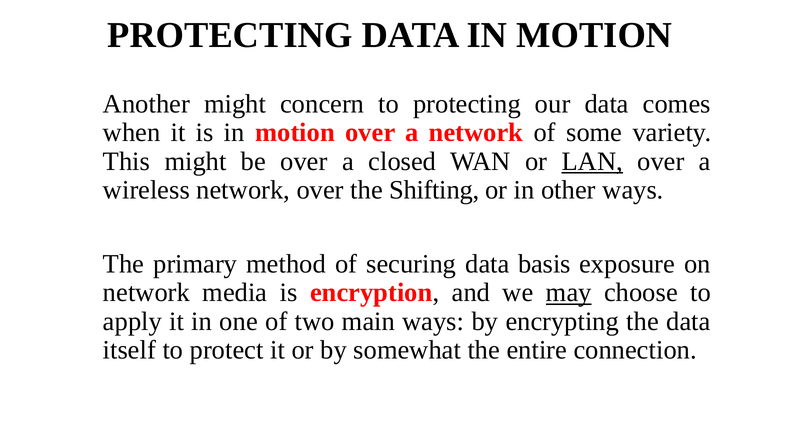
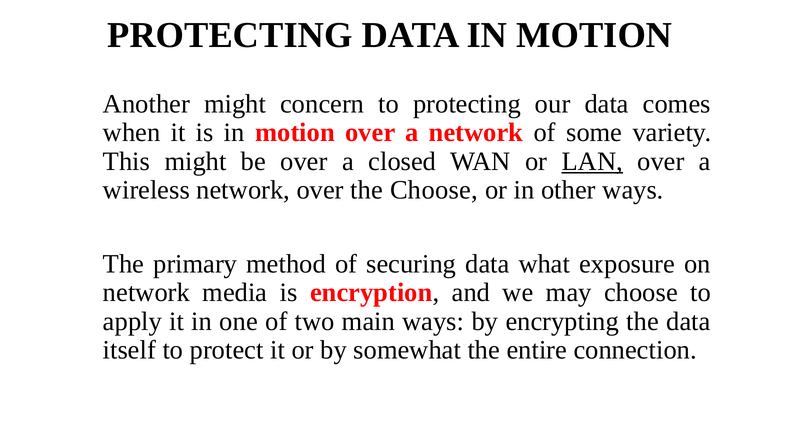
the Shifting: Shifting -> Choose (434, 190)
basis: basis -> what (544, 264)
may underline: present -> none (569, 293)
